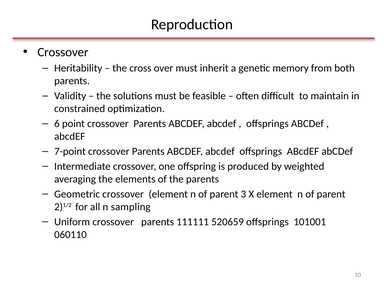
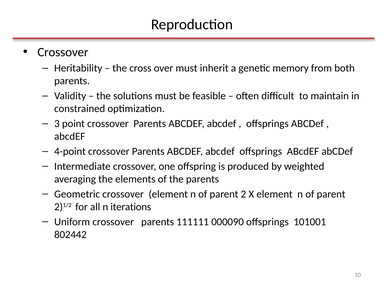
6: 6 -> 3 (57, 124)
7-point: 7-point -> 4-point (70, 151)
3: 3 -> 2 (243, 194)
sampling: sampling -> iterations (131, 207)
520659: 520659 -> 000090 (228, 222)
060110: 060110 -> 802442 (70, 235)
